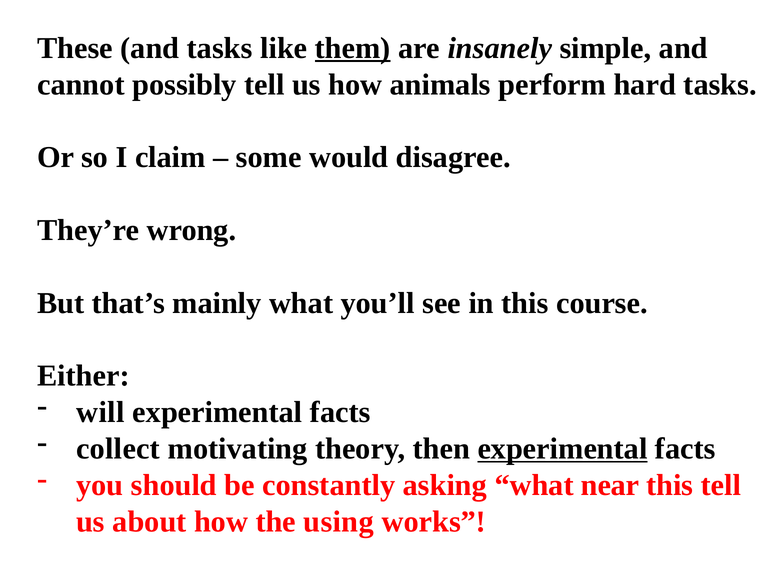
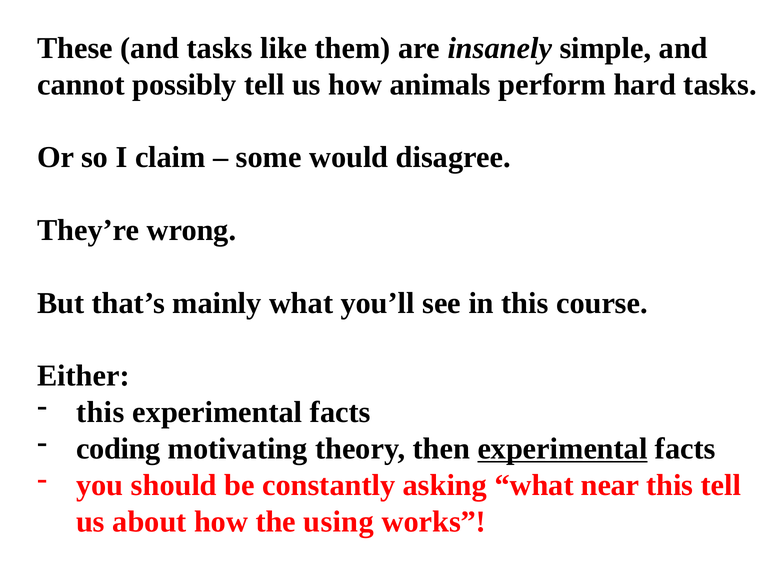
them underline: present -> none (353, 48)
will: will -> this (100, 413)
collect: collect -> coding (118, 449)
